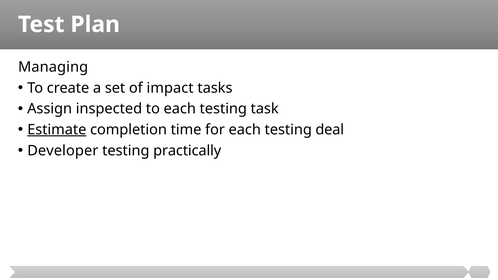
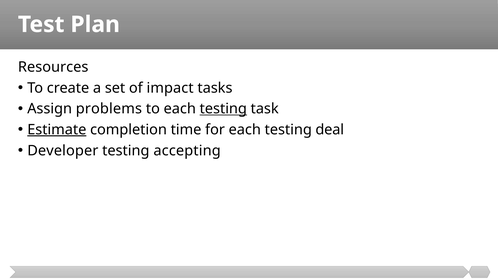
Managing: Managing -> Resources (53, 67)
inspected: inspected -> problems (109, 109)
testing underline: none -> present (223, 109)
practically: practically -> accepting (187, 151)
